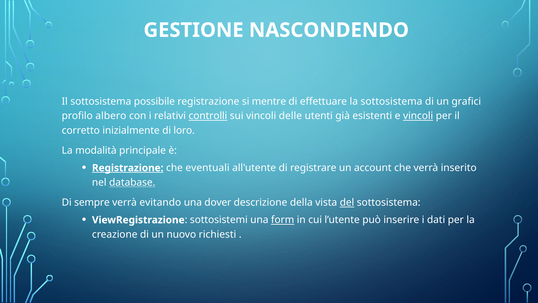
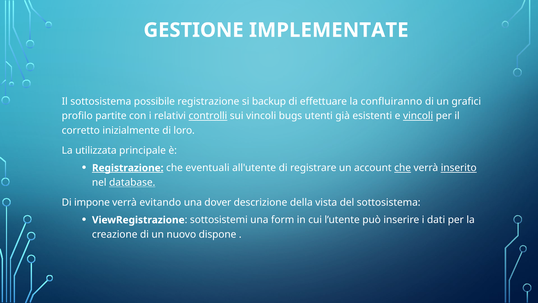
NASCONDENDO: NASCONDENDO -> IMPLEMENTATE (329, 30)
mentre: mentre -> backup (269, 101)
la sottosistema: sottosistema -> confluiranno (391, 101)
albero: albero -> partite (111, 116)
delle: delle -> bugs (290, 116)
modalità: modalità -> utilizzata (96, 150)
che underline: none -> present (403, 168)
inserito underline: none -> present (459, 168)
sempre: sempre -> impone (92, 202)
del underline: present -> none (347, 202)
form underline: present -> none (283, 220)
richiesti: richiesti -> dispone (218, 234)
